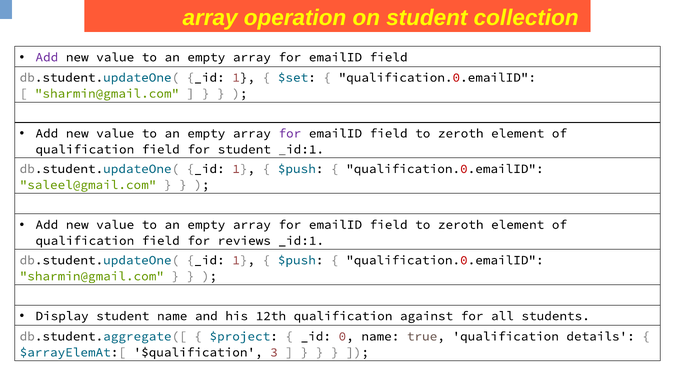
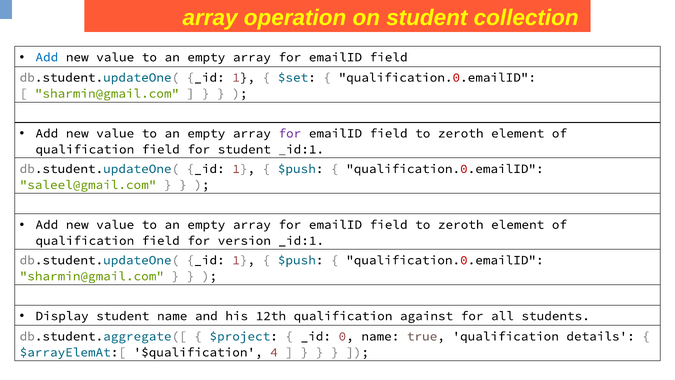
Add colour: purple -> blue (47, 57)
reviews: reviews -> version (244, 240)
3: 3 -> 4 (274, 352)
